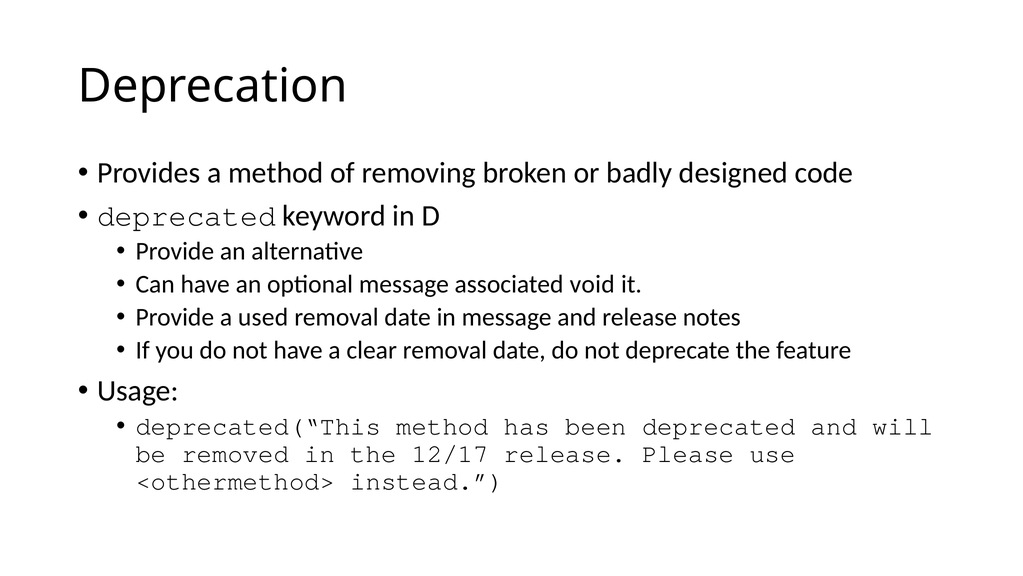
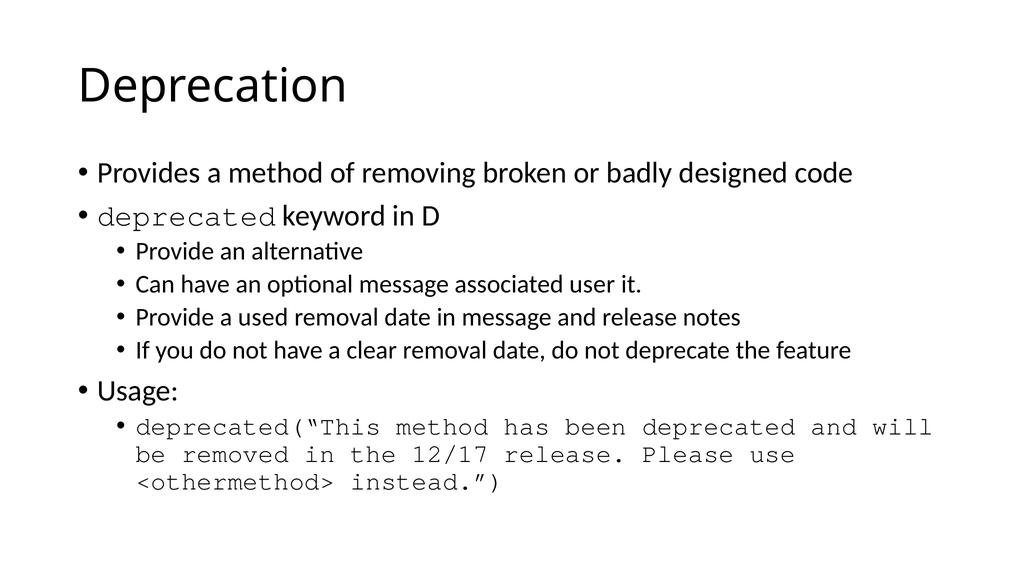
void: void -> user (592, 284)
